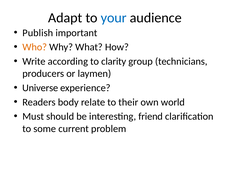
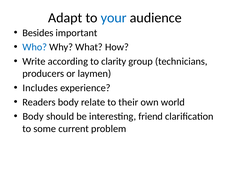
Publish: Publish -> Besides (38, 33)
Who colour: orange -> blue (35, 47)
Universe: Universe -> Includes (40, 88)
Must: Must -> Body (33, 117)
